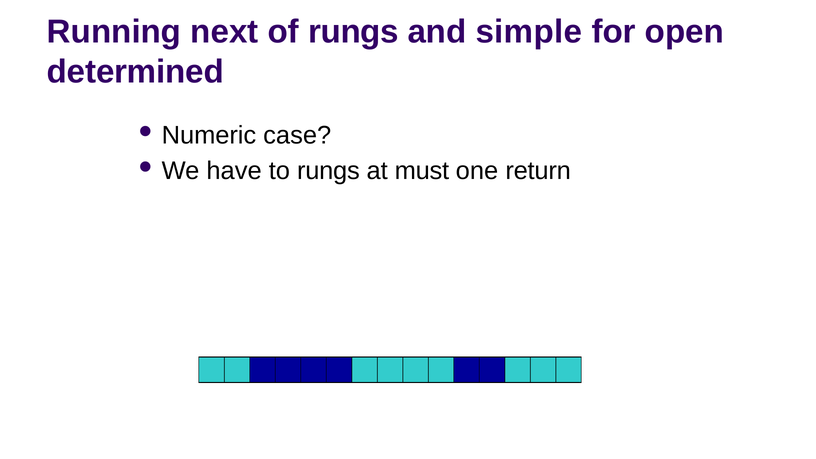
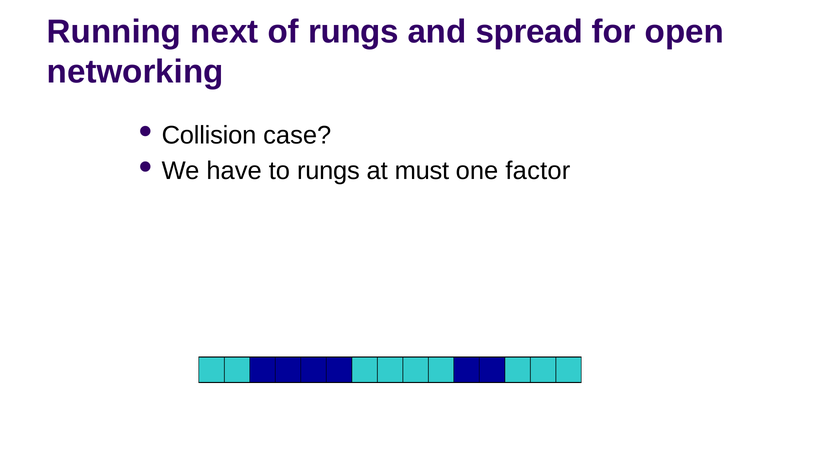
simple: simple -> spread (529, 32)
determined: determined -> networking (135, 72)
Numeric: Numeric -> Collision (209, 135)
return: return -> factor (538, 171)
